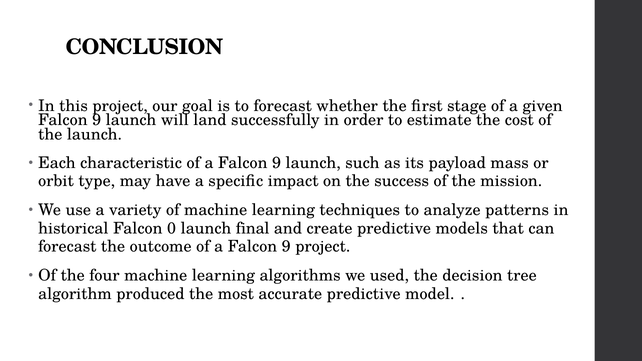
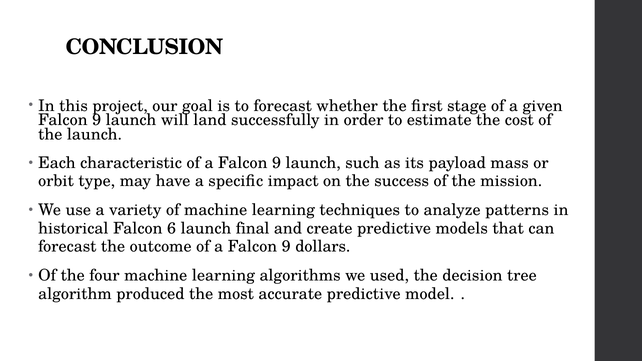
0: 0 -> 6 (172, 228)
9 project: project -> dollars (323, 247)
